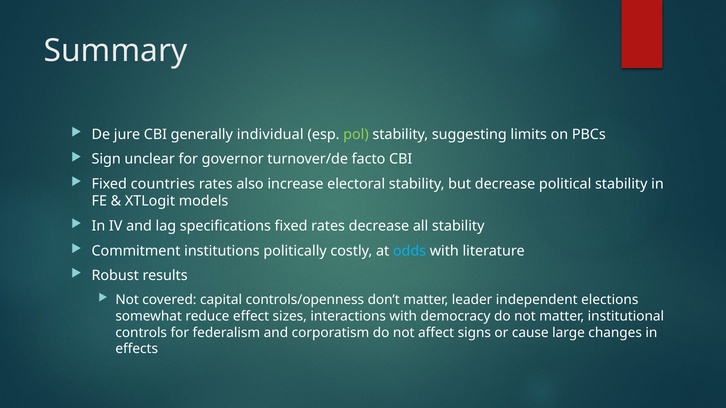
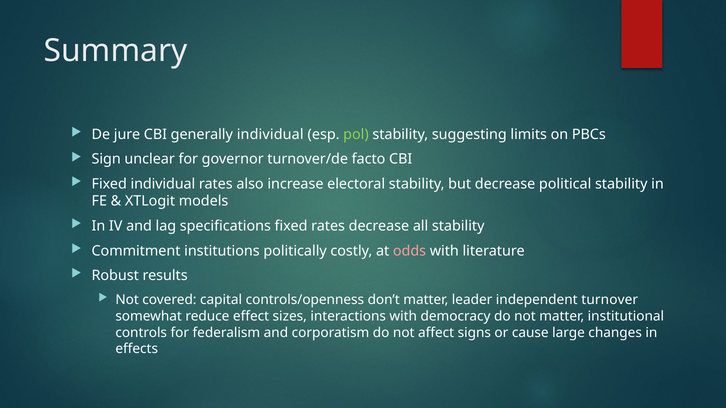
Fixed countries: countries -> individual (163, 184)
odds colour: light blue -> pink (410, 251)
elections: elections -> turnover (610, 300)
